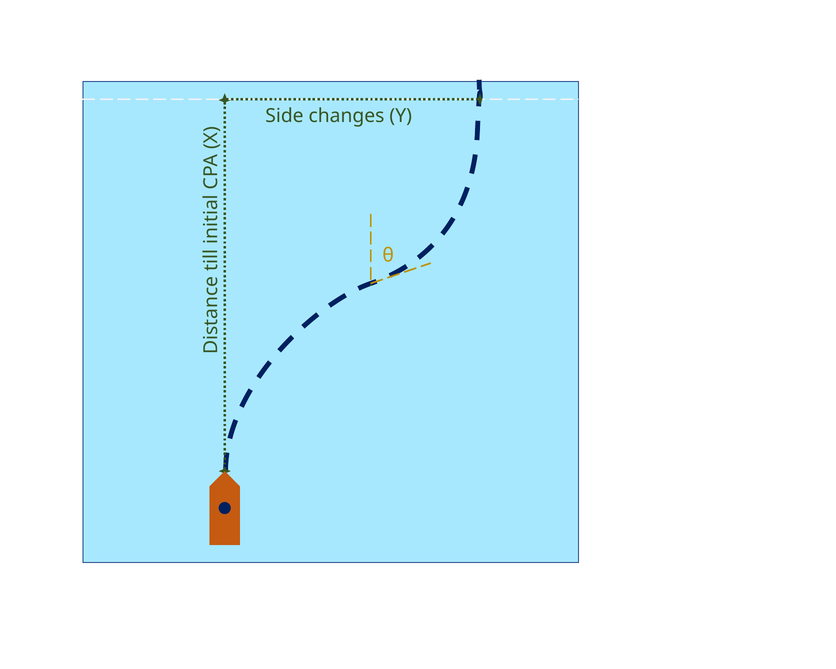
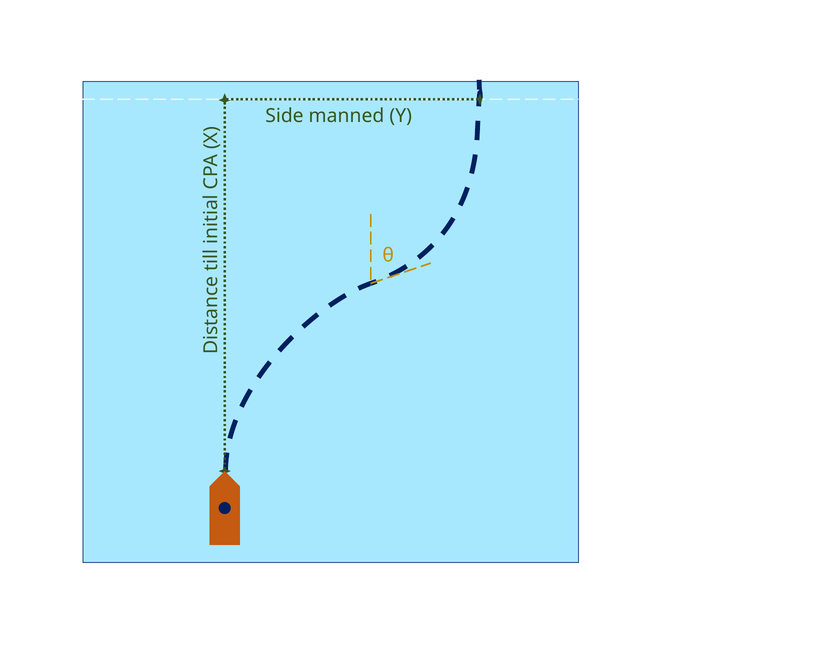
changes: changes -> manned (346, 116)
